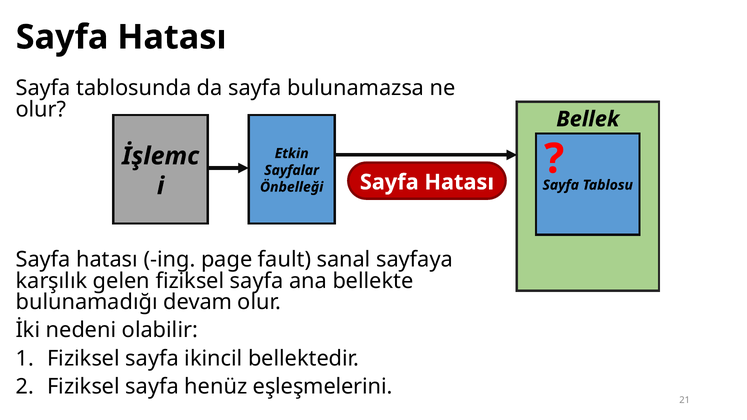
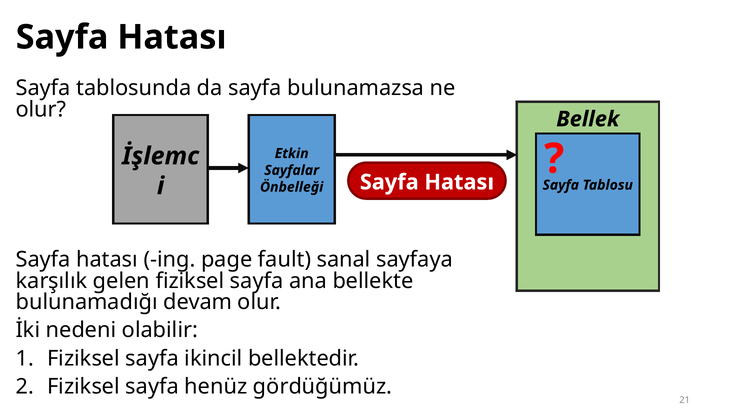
eşleşmelerini: eşleşmelerini -> gördüğümüz (323, 387)
